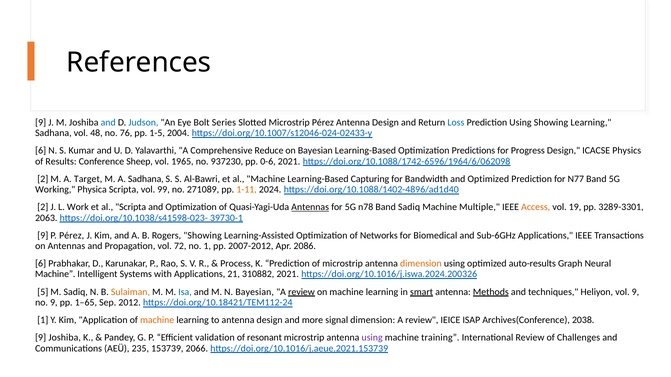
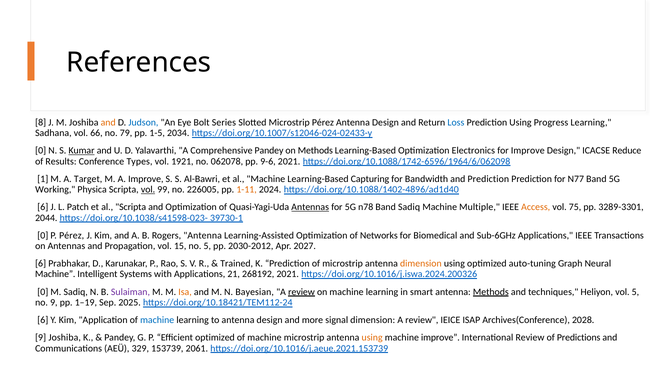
9: 9 -> 8 (41, 123)
and colour: blue -> orange (108, 123)
Using Showing: Showing -> Progress (551, 123)
48: 48 -> 66 (96, 133)
76: 76 -> 79 (126, 133)
2004: 2004 -> 2034 (178, 133)
6: 6 -> 0 (41, 151)
Kumar underline: none -> present (82, 151)
Comprehensive Reduce: Reduce -> Pandey (269, 151)
on Bayesian: Bayesian -> Methods (315, 151)
Predictions: Predictions -> Electronics (473, 151)
for Progress: Progress -> Improve (528, 151)
Physics: Physics -> Reduce (627, 151)
Sheep: Sheep -> Types (139, 162)
1965: 1965 -> 1921 (182, 162)
937230: 937230 -> 062078 (227, 162)
0-6: 0-6 -> 9-6 (268, 162)
2: 2 -> 1 (43, 179)
A Sadhana: Sadhana -> Improve (146, 179)
and Optimized: Optimized -> Prediction (488, 179)
vol underline: none -> present (148, 190)
271089: 271089 -> 226005 (203, 190)
2: 2 -> 6 (43, 207)
Work: Work -> Patch (78, 207)
19: 19 -> 75 (575, 207)
2063: 2063 -> 2044 (46, 218)
9: 9 -> 0 (43, 236)
Rogers Showing: Showing -> Antenna (203, 236)
72: 72 -> 15 (180, 246)
no 1: 1 -> 5 (207, 246)
2007-2012: 2007-2012 -> 2030-2012 (251, 246)
2086: 2086 -> 2027 (305, 246)
Process: Process -> Trained (237, 264)
auto-results: auto-results -> auto-tuning (532, 264)
310882: 310882 -> 268192 (258, 275)
5: 5 -> 0 (43, 292)
Sulaiman colour: orange -> purple (130, 292)
Isa colour: blue -> orange (185, 292)
smart underline: present -> none (422, 292)
vol 9: 9 -> 5 (635, 292)
1–65: 1–65 -> 1–19 (86, 303)
2012: 2012 -> 2025 (130, 303)
1: 1 -> 6 (43, 320)
machine colour: orange -> blue (157, 320)
2038: 2038 -> 2028 (583, 320)
Efficient validation: validation -> optimized (215, 338)
resonant: resonant -> machine (264, 338)
using colour: purple -> orange (372, 338)
machine training: training -> improve (440, 338)
Challenges: Challenges -> Predictions (579, 338)
235: 235 -> 329 (140, 349)
2066: 2066 -> 2061 (197, 349)
